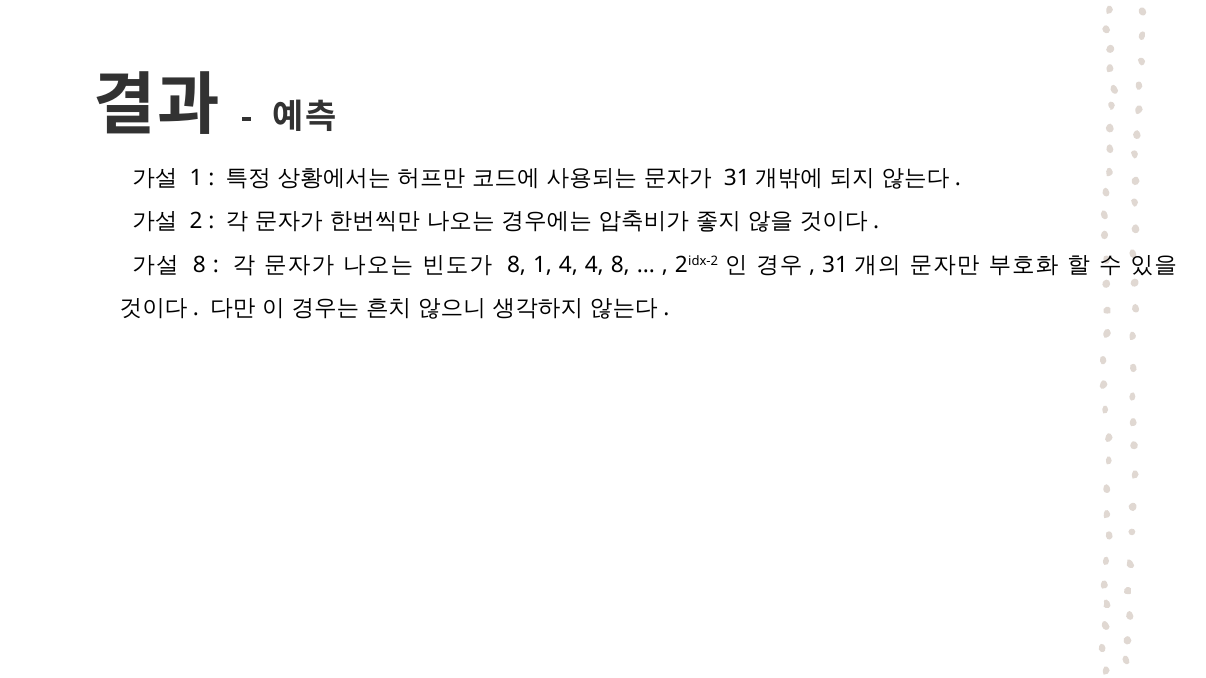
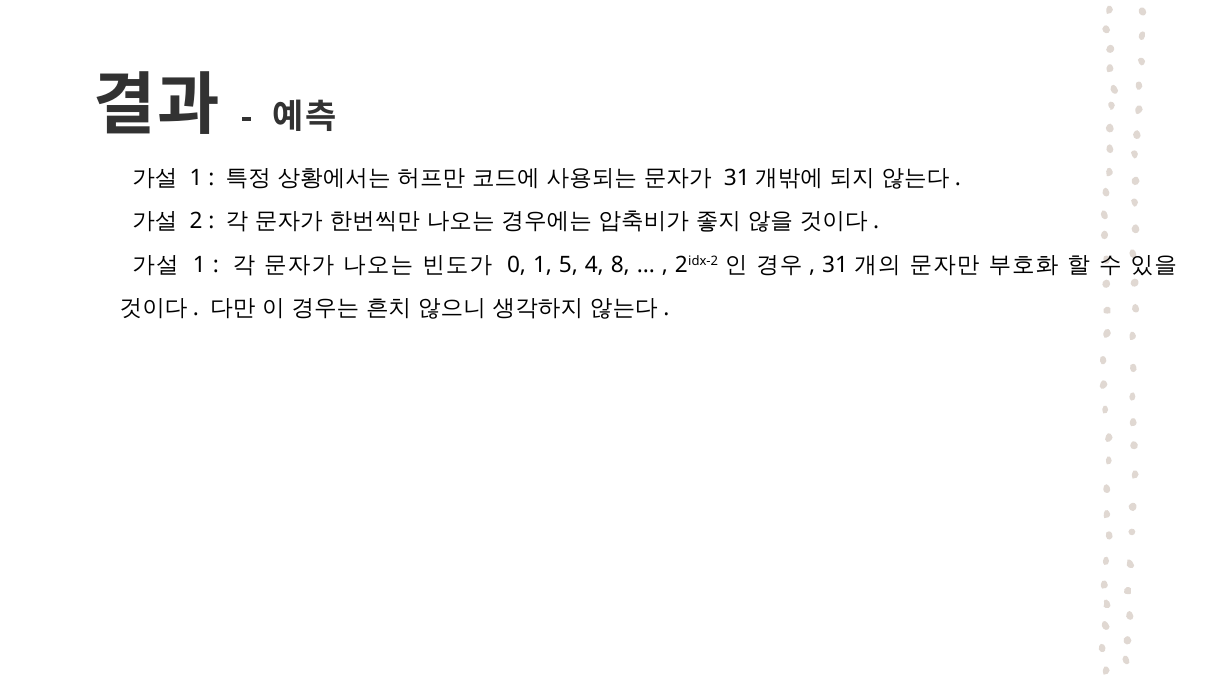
8: 8 -> 1 (199, 265)
8: 8 -> 0 (517, 265)
1 4: 4 -> 5 (568, 265)
